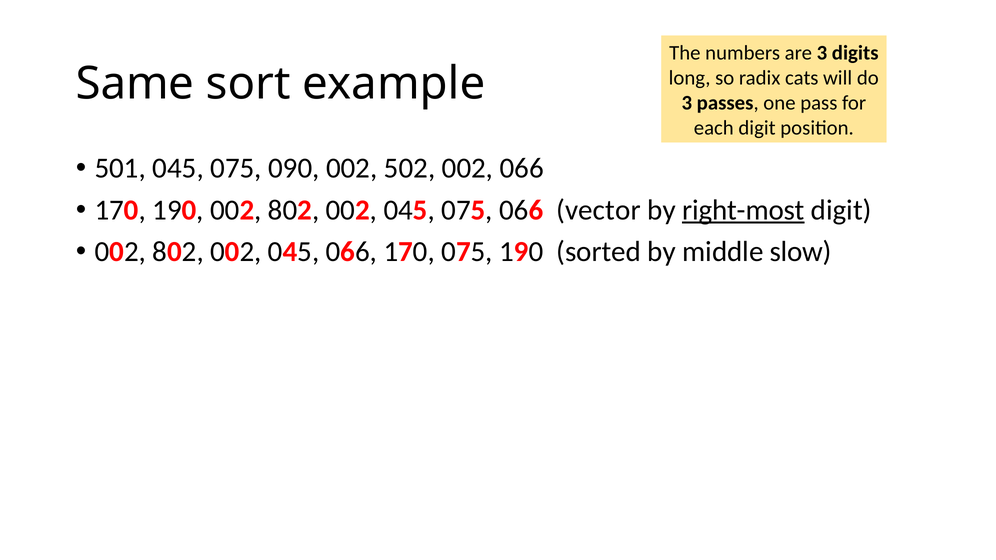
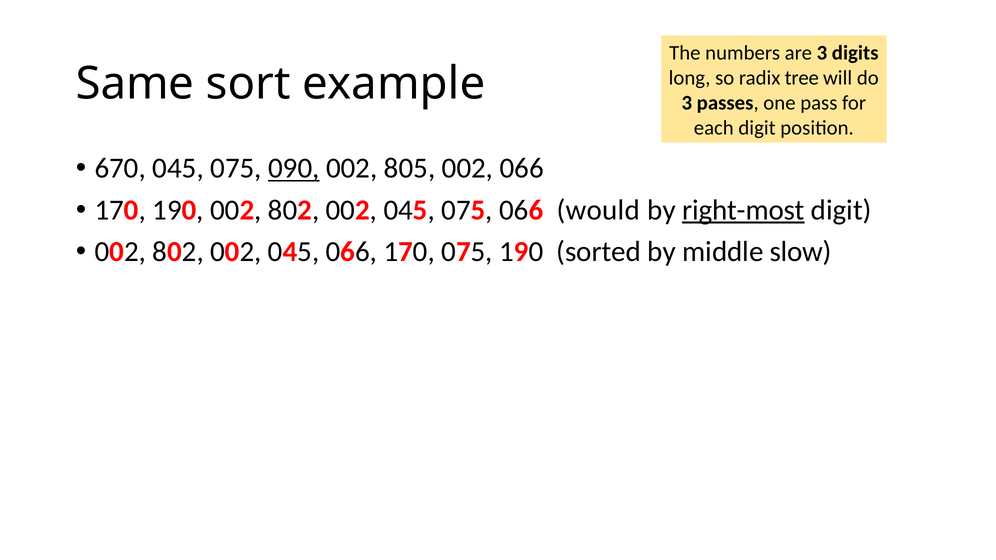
cats: cats -> tree (802, 78)
501: 501 -> 670 (120, 168)
090 underline: none -> present (294, 168)
502: 502 -> 805 (410, 168)
vector: vector -> would (598, 210)
